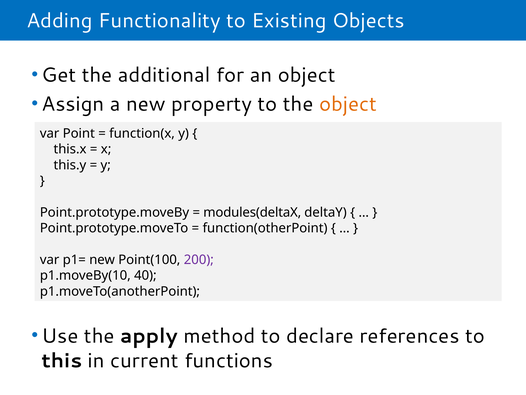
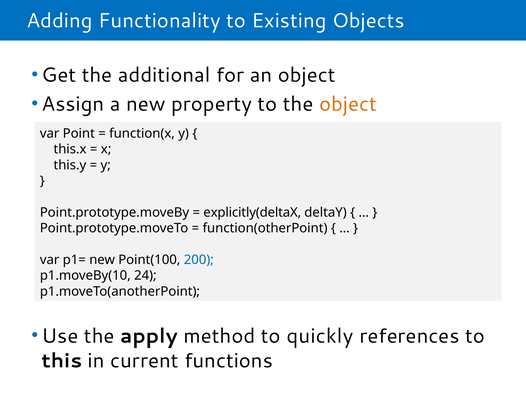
modules(deltaX: modules(deltaX -> explicitly(deltaX (252, 212)
200 colour: purple -> blue (199, 259)
40: 40 -> 24 (145, 275)
declare: declare -> quickly (320, 336)
